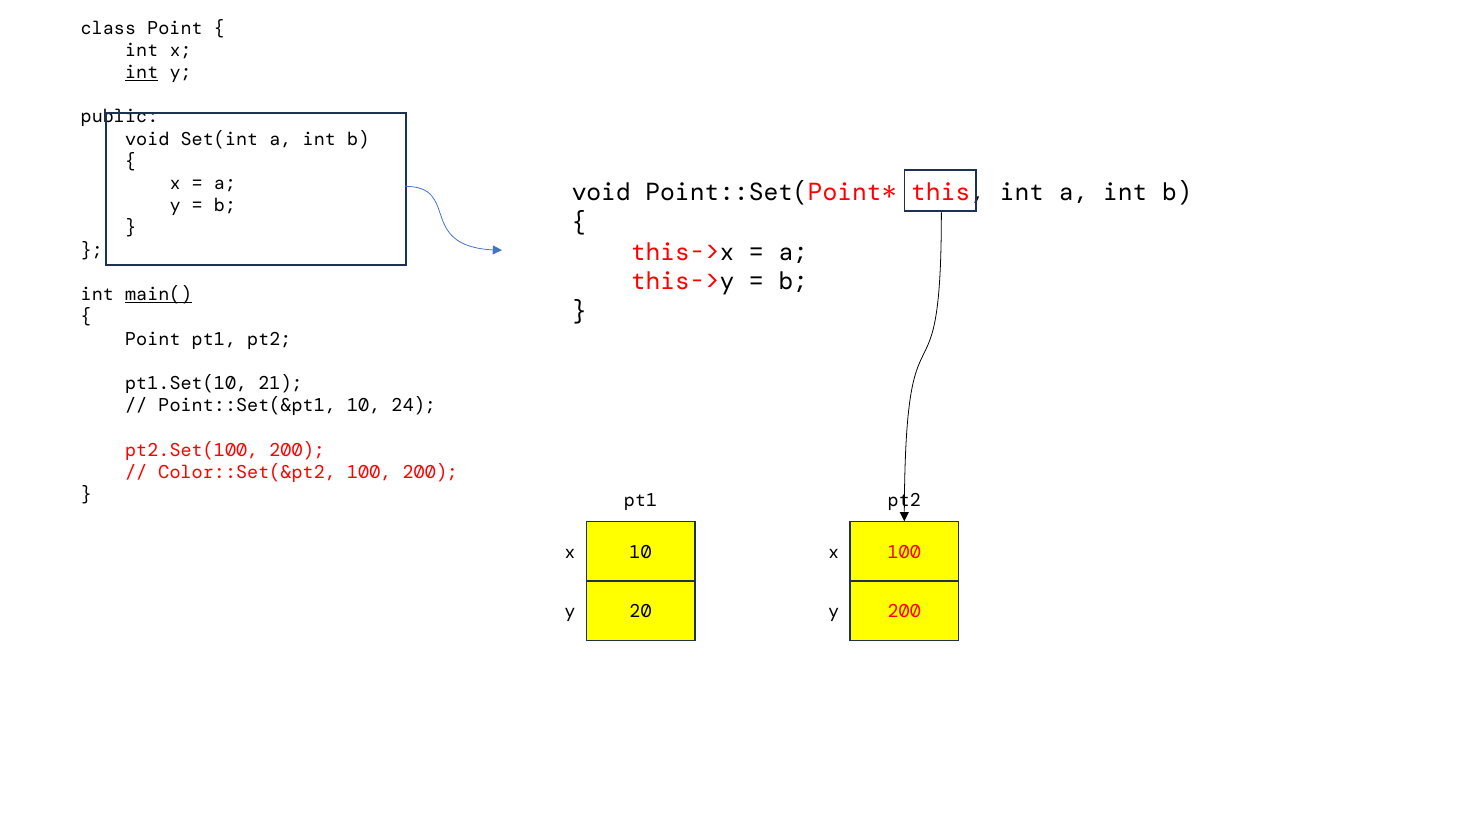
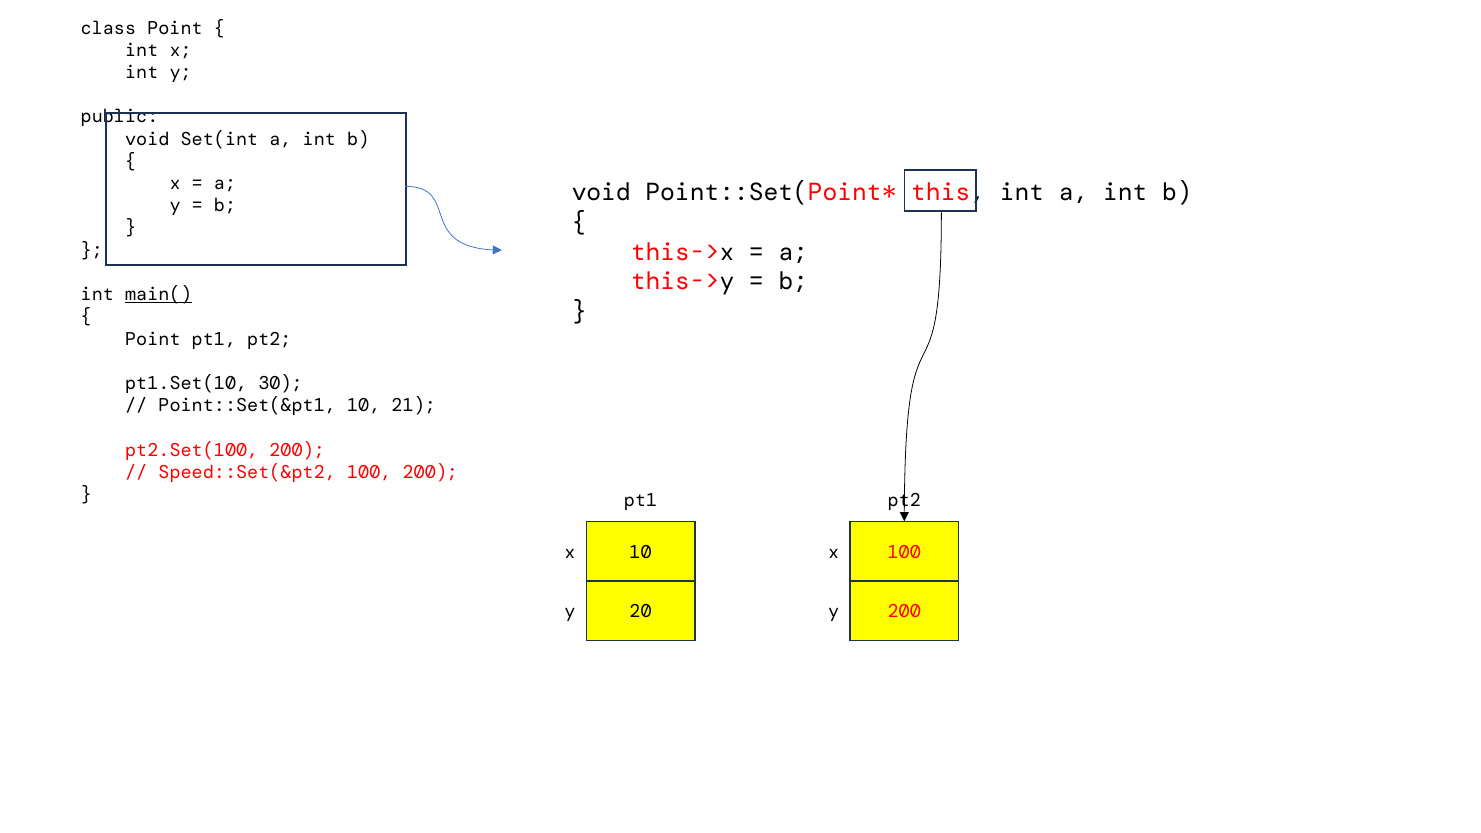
int underline: present -> none (142, 72)
21: 21 -> 30 (280, 383)
24: 24 -> 21 (414, 406)
Color::Set(&pt2: Color::Set(&pt2 -> Speed::Set(&pt2 (247, 472)
